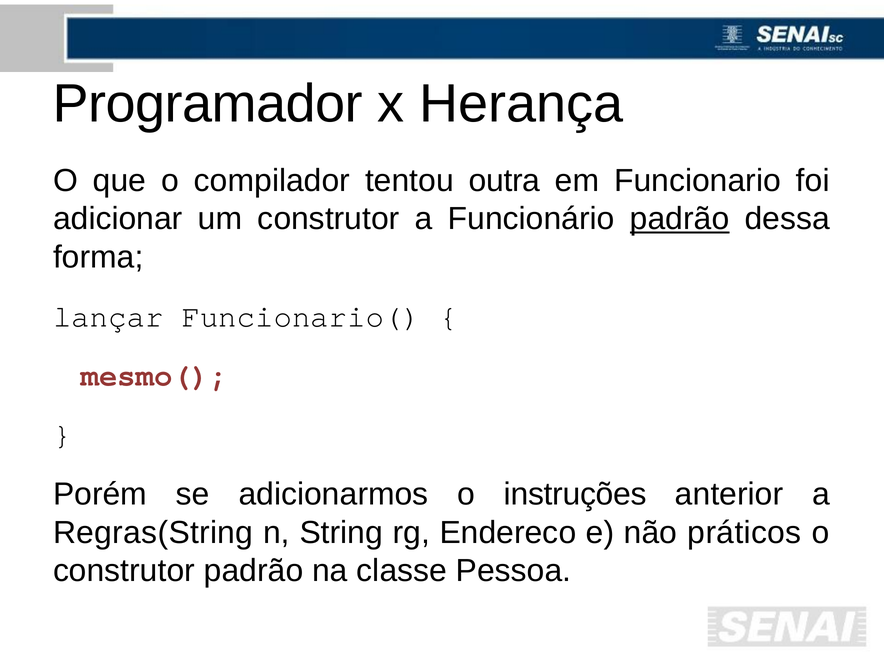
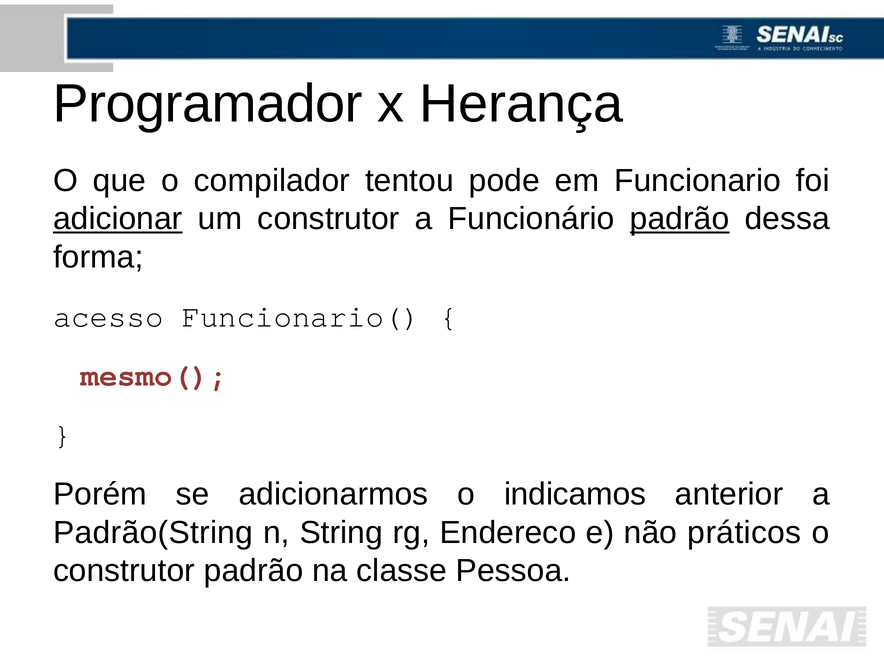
outra: outra -> pode (504, 181)
adicionar underline: none -> present (118, 219)
lançar: lançar -> acesso (108, 317)
instruções: instruções -> indicamos (575, 494)
Regras(String: Regras(String -> Padrão(String (153, 533)
